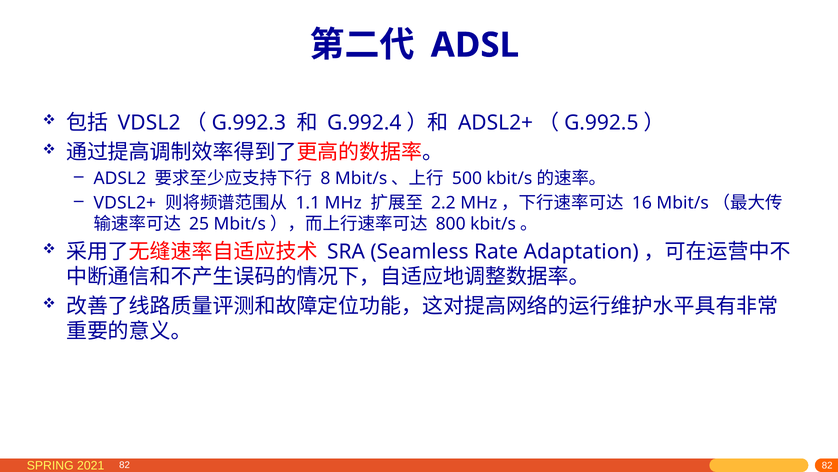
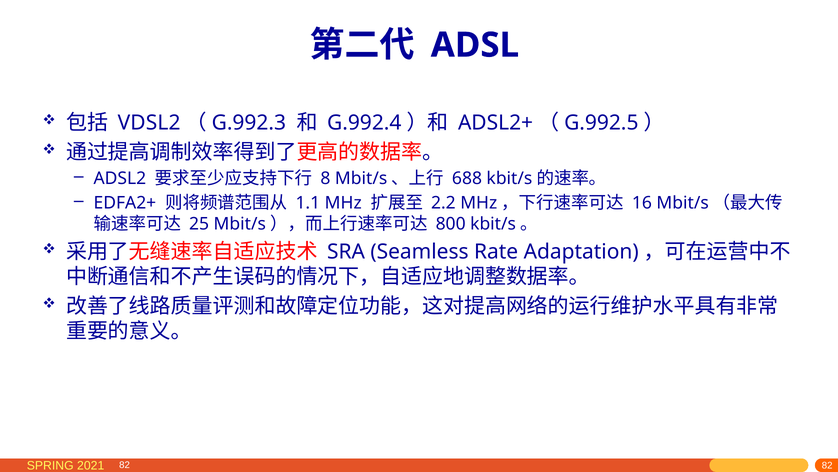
500: 500 -> 688 (467, 178)
VDSL2+: VDSL2+ -> EDFA2+ (125, 203)
